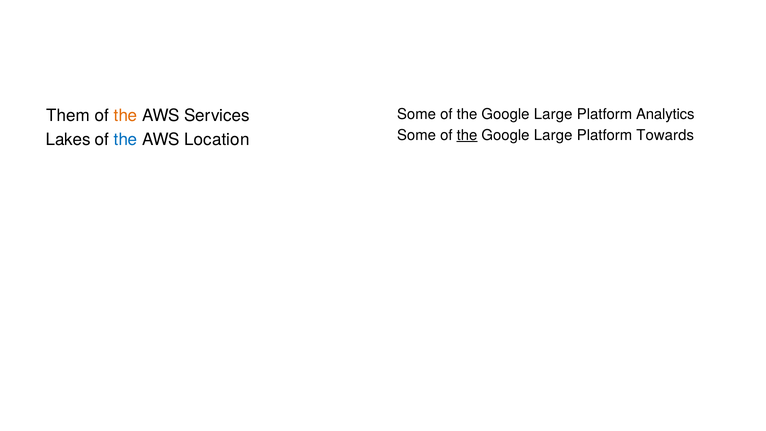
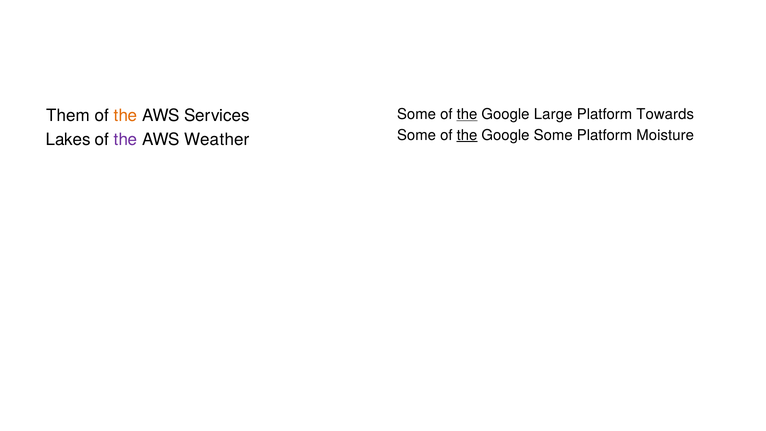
the underline: none -> present (467, 114)
Analytics: Analytics -> Towards (665, 114)
Large: Large -> Some (553, 135)
Towards: Towards -> Moisture (665, 135)
the colour: blue -> purple (126, 140)
Location: Location -> Weather (217, 140)
